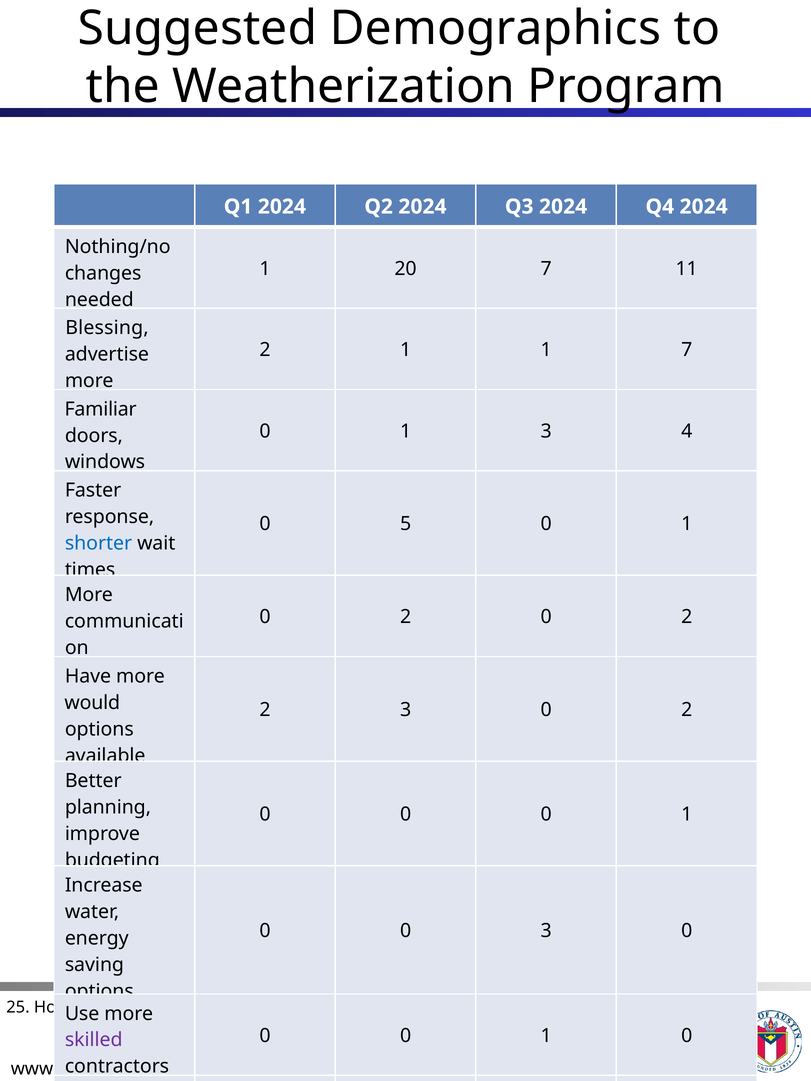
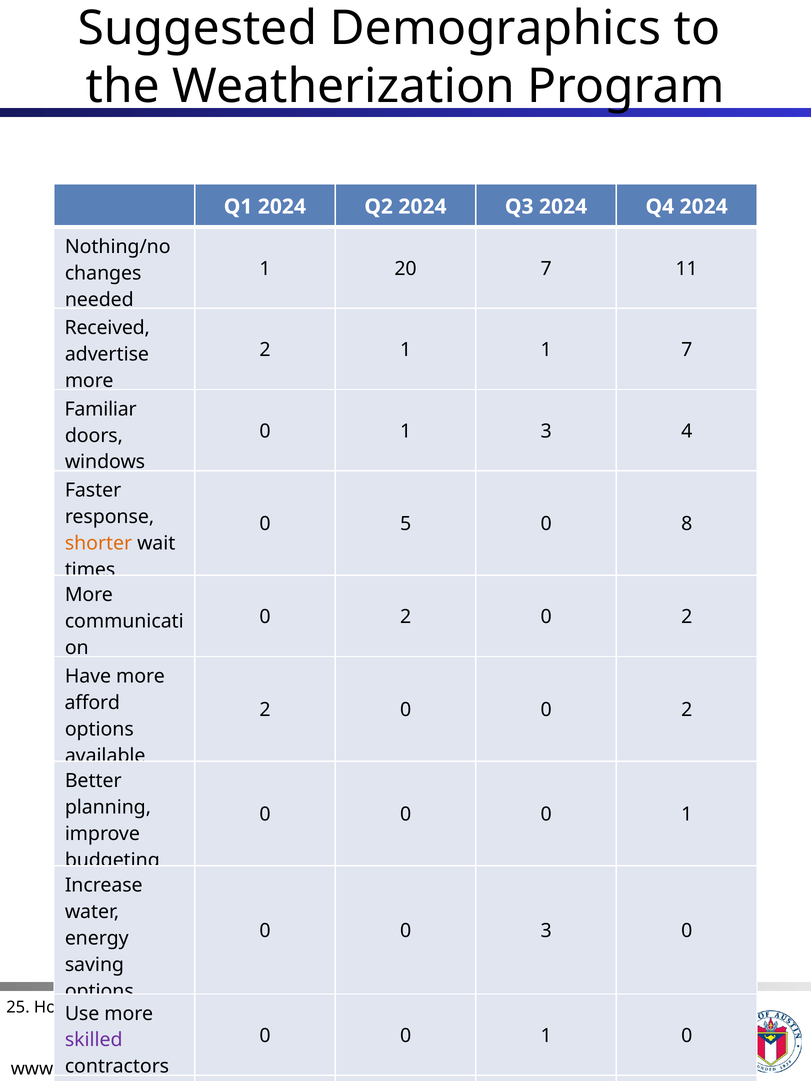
Blessing: Blessing -> Received (107, 328)
5 0 1: 1 -> 8 (687, 524)
shorter colour: blue -> orange (98, 543)
would: would -> afford (92, 703)
3: 3 -> 0 (406, 710)
